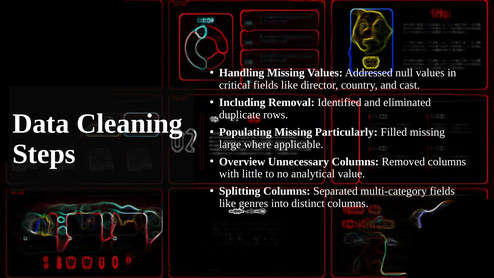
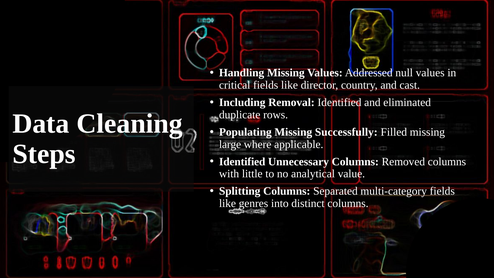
Particularly: Particularly -> Successfully (346, 132)
Overview: Overview -> Identified (242, 162)
